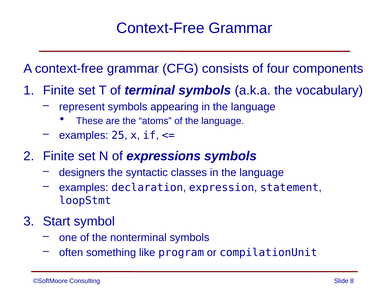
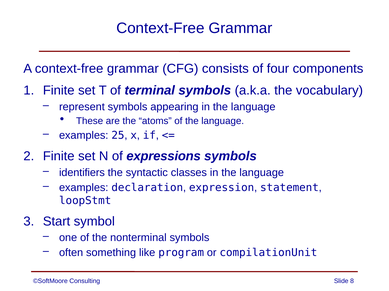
designers: designers -> identifiers (82, 173)
